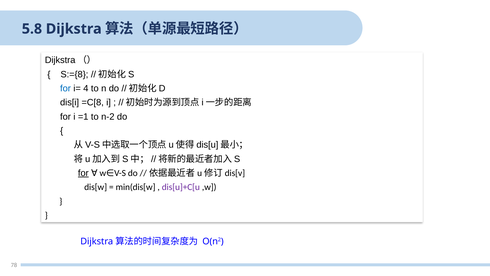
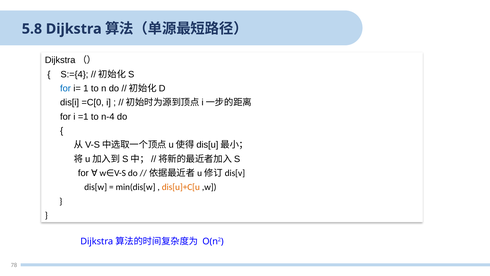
S:={8: S:={8 -> S:={4 (74, 74)
4: 4 -> 1 (86, 88)
=C[8: =C[8 -> =C[0 (93, 102)
n-2: n-2 -> n-4 (108, 116)
for underline: present -> none (83, 173)
dis[u]+C[u colour: purple -> orange (181, 187)
